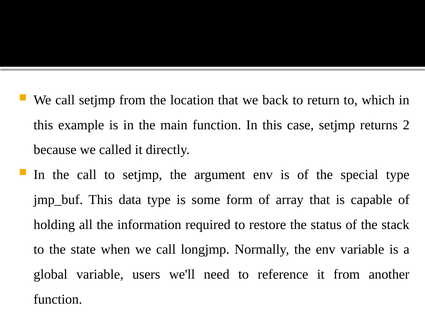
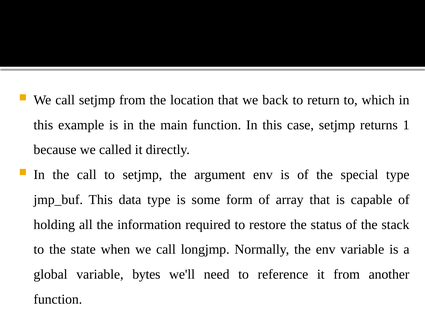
2: 2 -> 1 (406, 125)
users: users -> bytes (146, 274)
